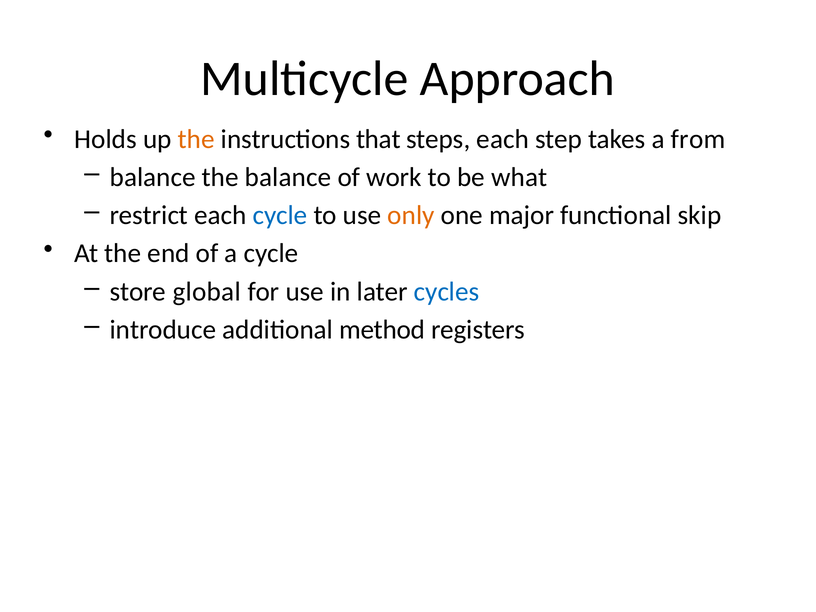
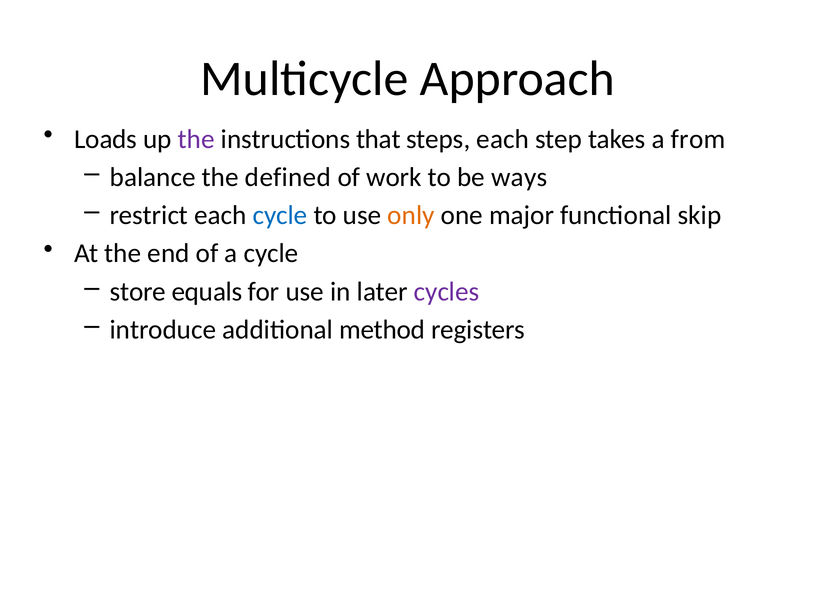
Holds: Holds -> Loads (106, 139)
the colour: orange -> purple (196, 139)
the balance: balance -> defined (288, 177)
what: what -> ways (519, 177)
global: global -> equals (207, 292)
cycles colour: blue -> purple (447, 292)
